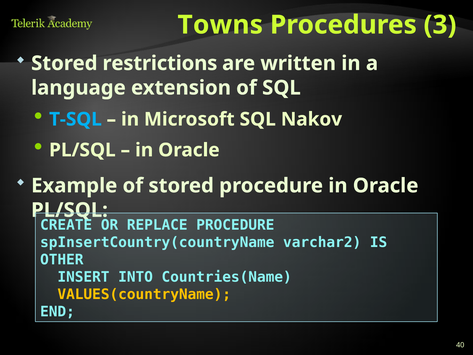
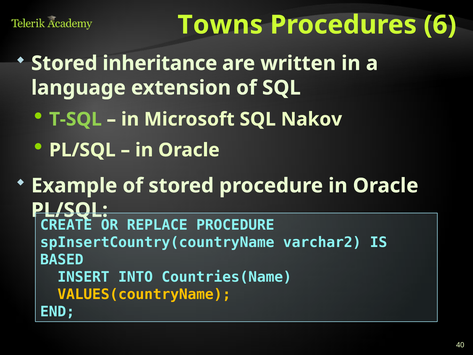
3: 3 -> 6 (440, 25)
restrictions: restrictions -> inheritance (160, 63)
T-SQL colour: light blue -> light green (75, 119)
OTHER: OTHER -> BASED (62, 260)
